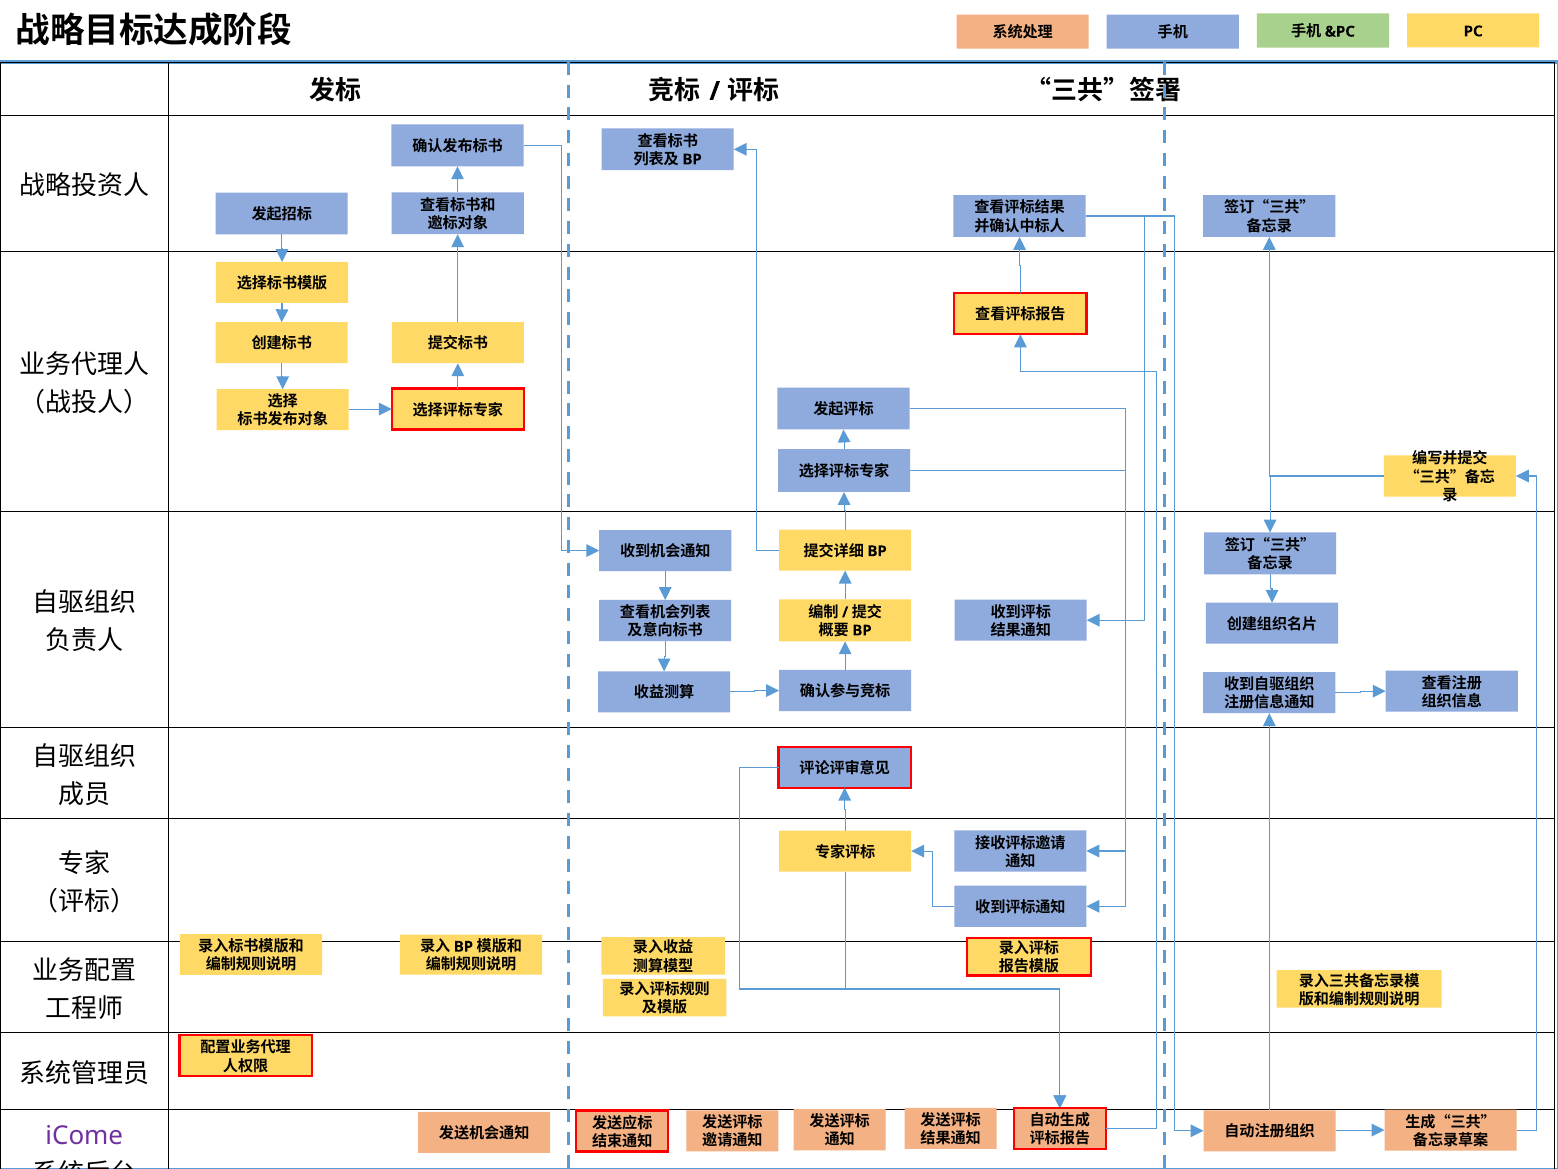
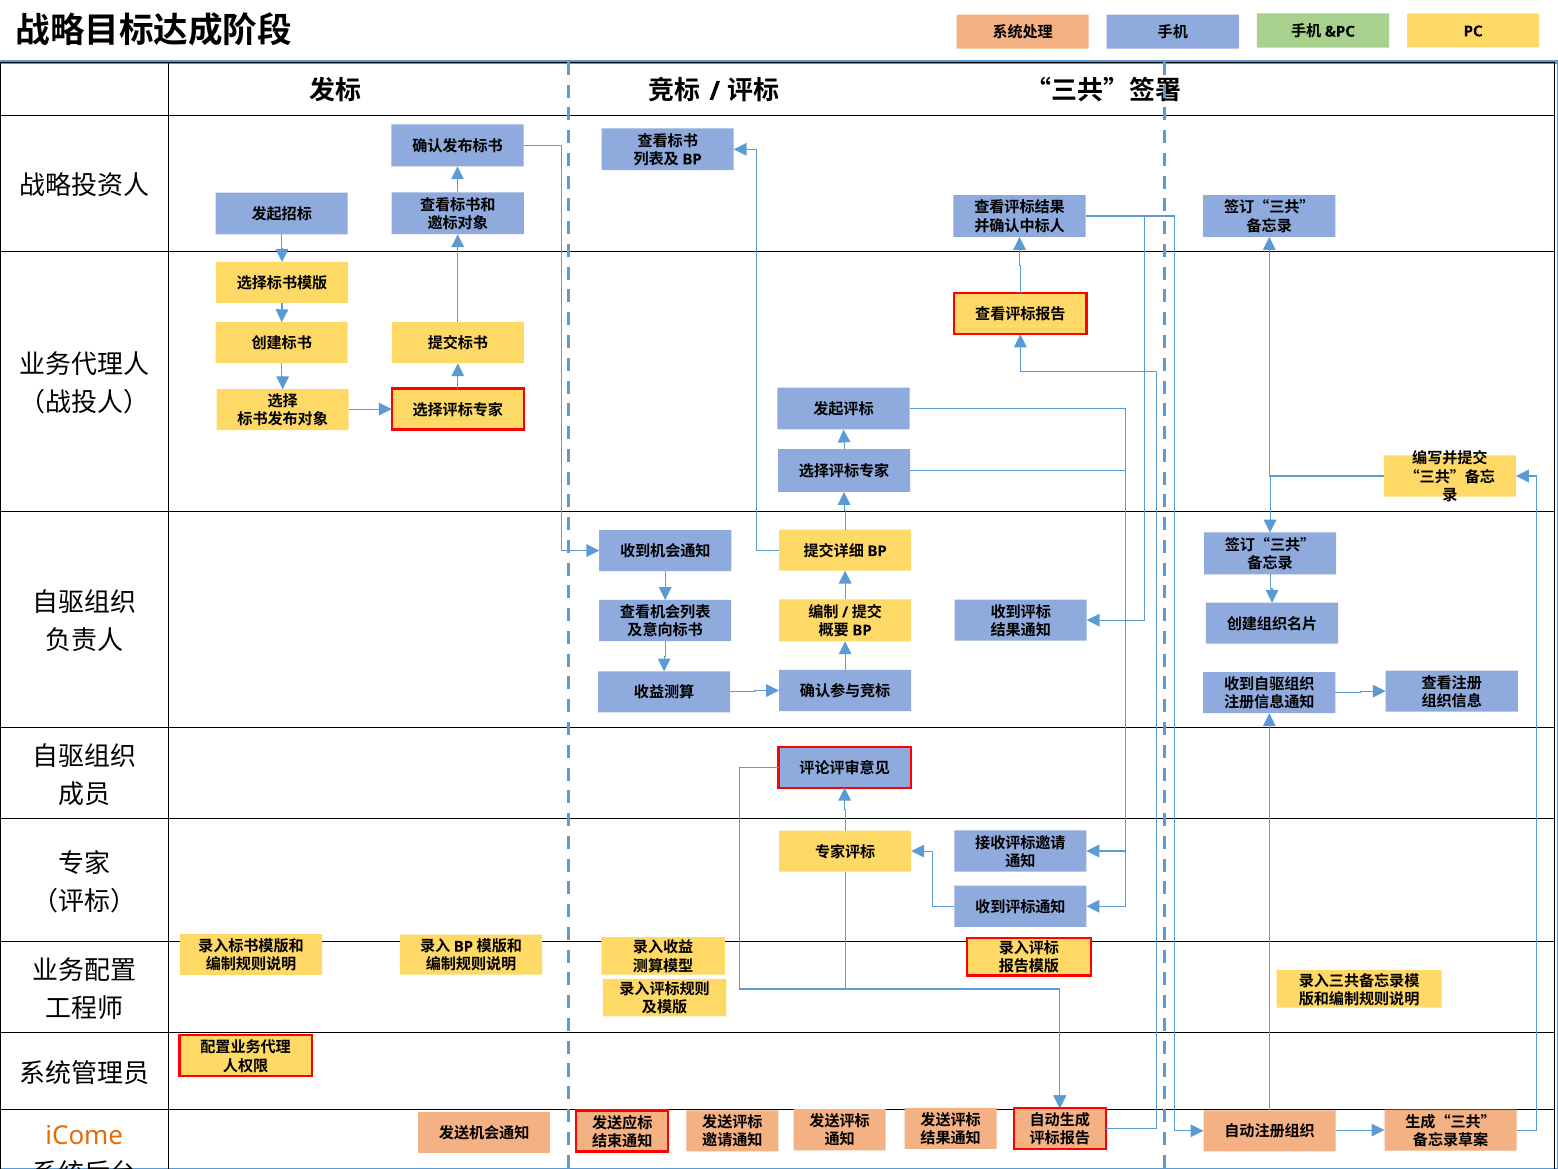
iCome colour: purple -> orange (84, 1136)
